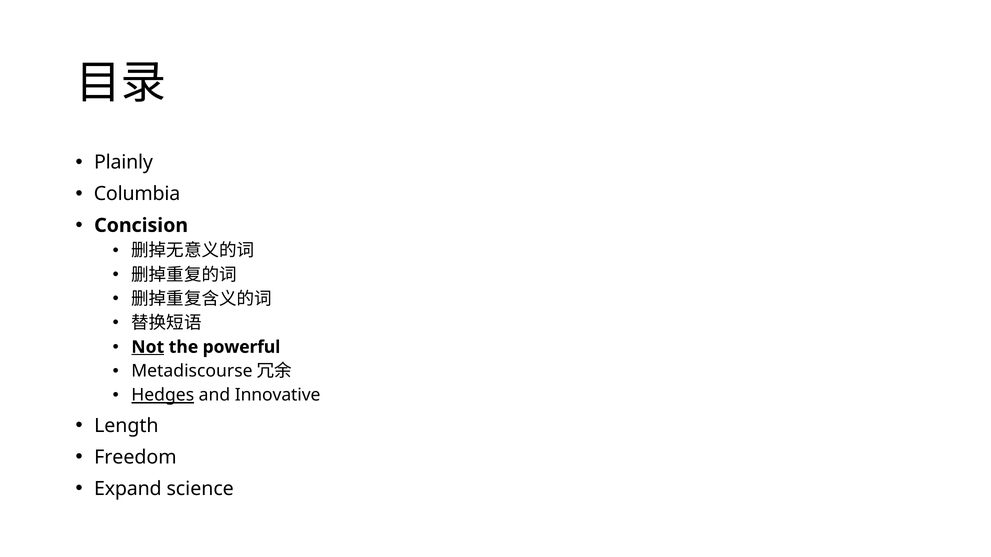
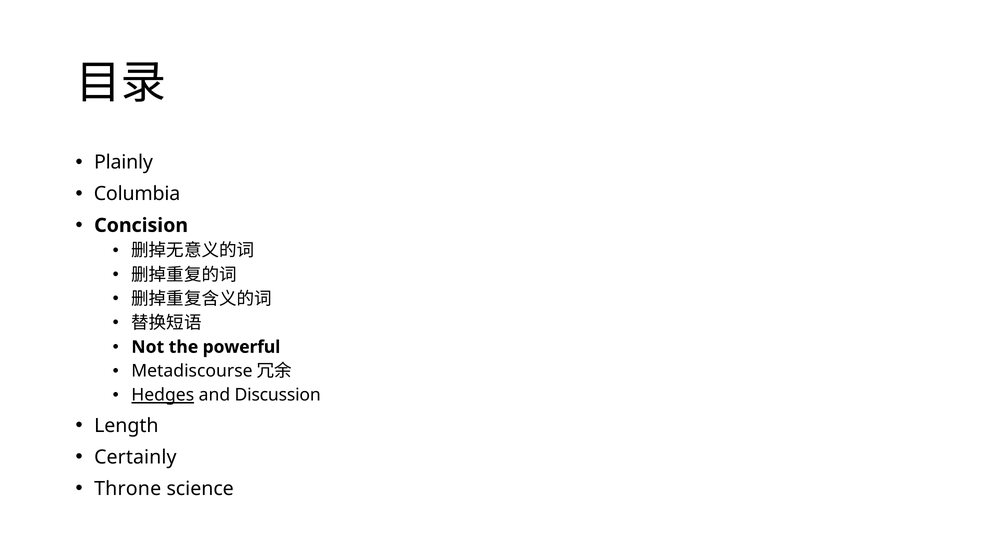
Not underline: present -> none (148, 347)
Innovative: Innovative -> Discussion (278, 395)
Freedom: Freedom -> Certainly (135, 457)
Expand: Expand -> Throne (128, 489)
